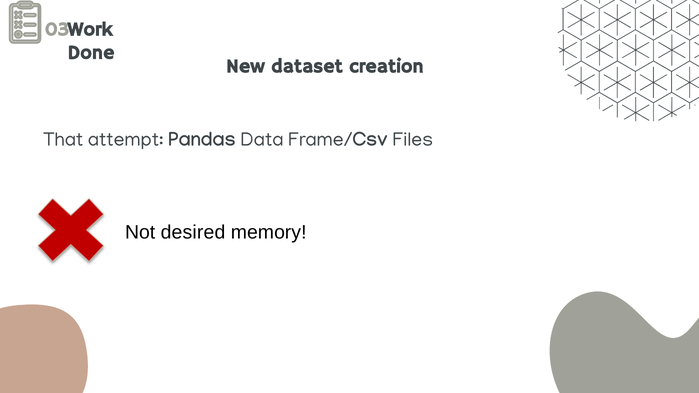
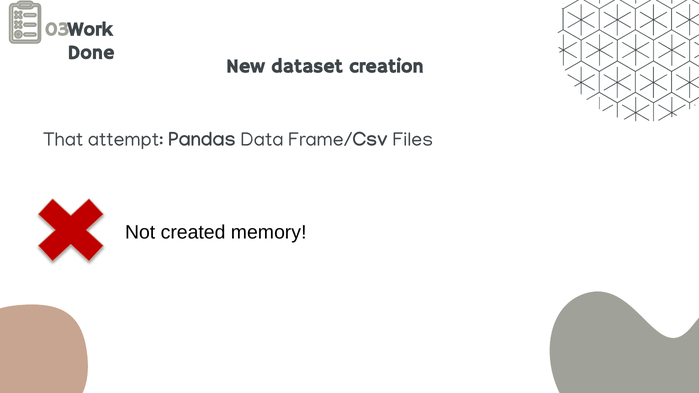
desired: desired -> created (193, 232)
